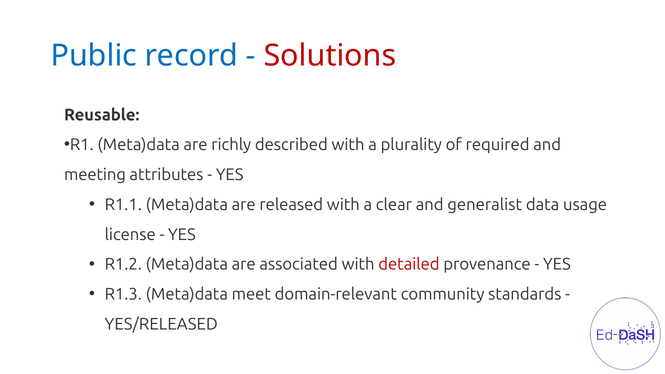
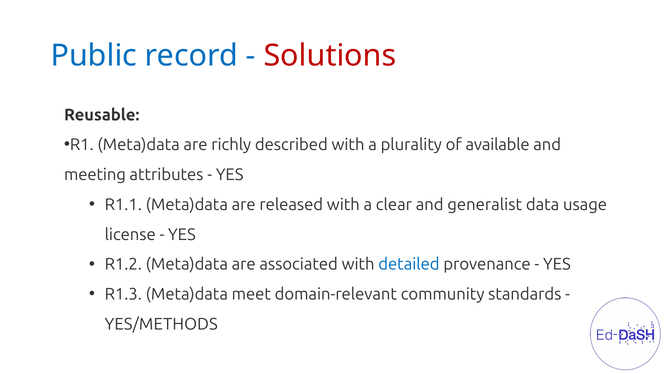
required: required -> available (498, 145)
detailed colour: red -> blue (409, 265)
YES/RELEASED: YES/RELEASED -> YES/METHODS (161, 324)
